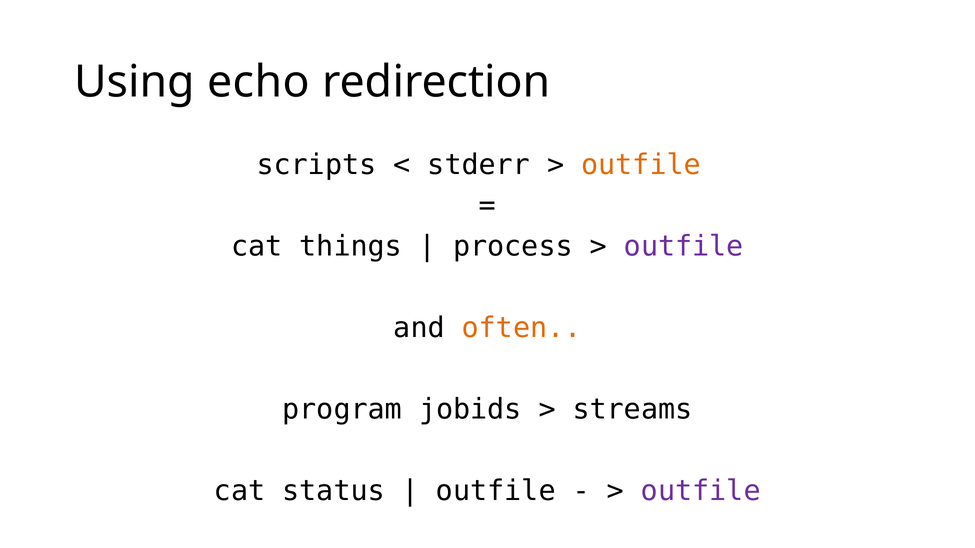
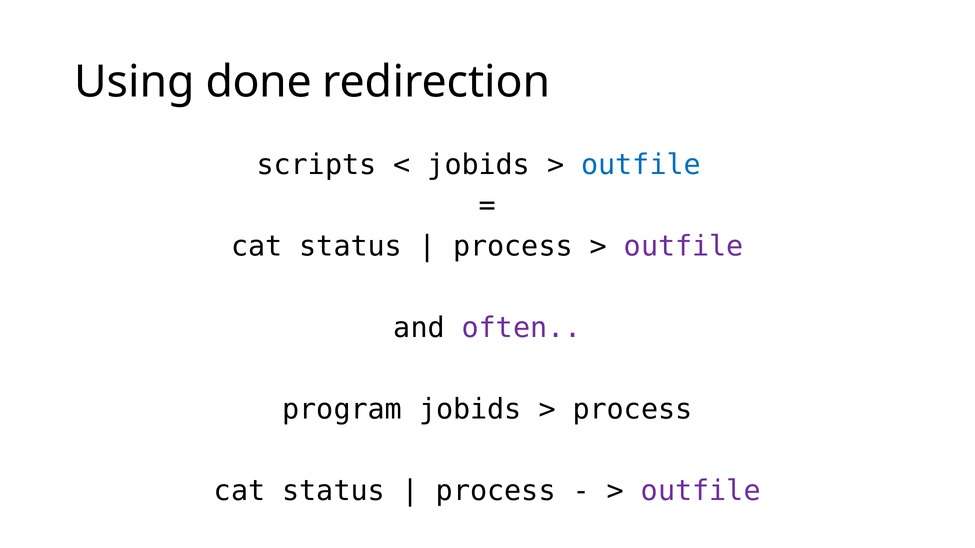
echo: echo -> done (259, 82)
stderr: stderr -> jobids (479, 165)
outfile colour: orange -> blue (641, 165)
things: things -> status (351, 246)
often colour: orange -> purple (522, 328)
streams: streams -> process (633, 410)
outfile: outfile -> process (496, 491)
